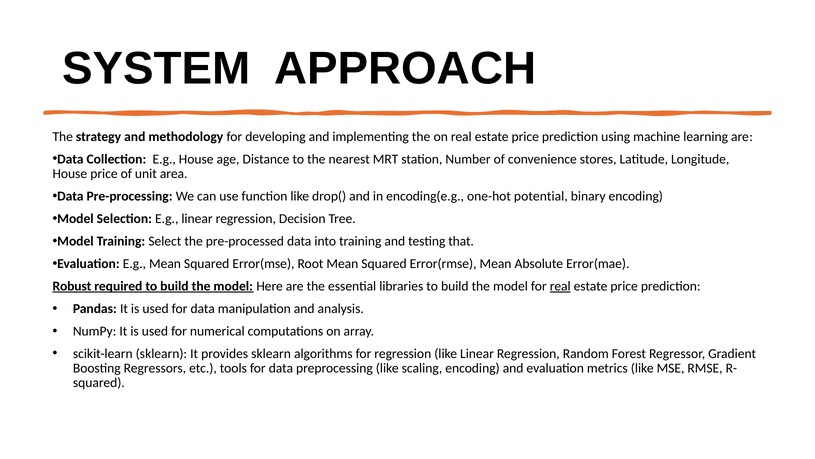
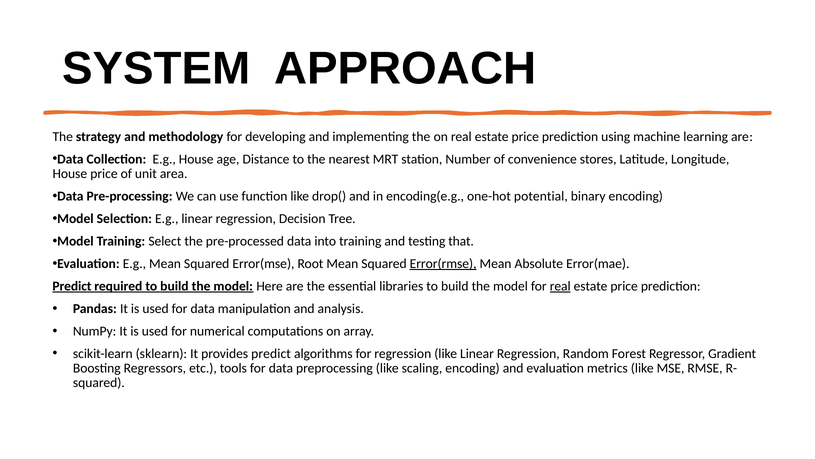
Error(rmse underline: none -> present (443, 263)
Robust: Robust -> Predict (72, 286)
provides sklearn: sklearn -> predict (271, 353)
